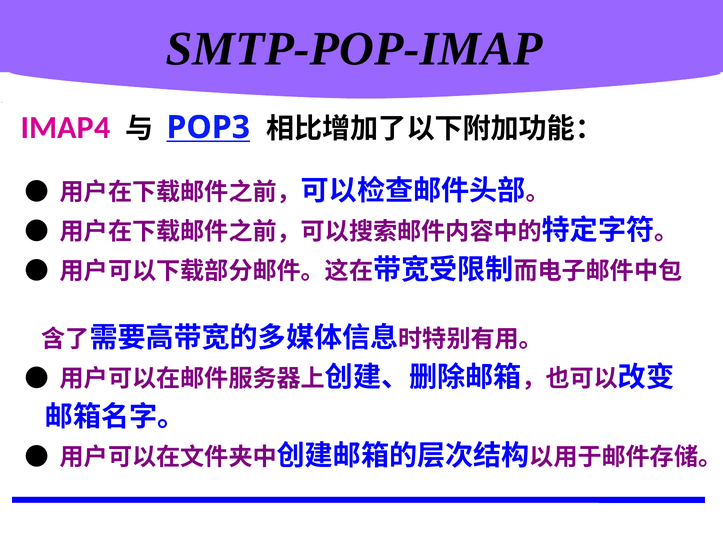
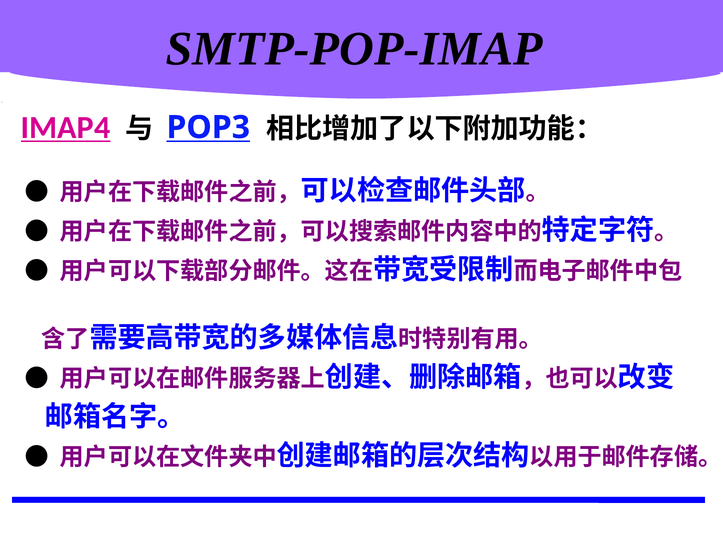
IMAP4 underline: none -> present (66, 128)
